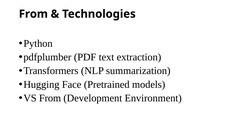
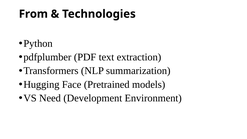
VS From: From -> Need (50, 98)
